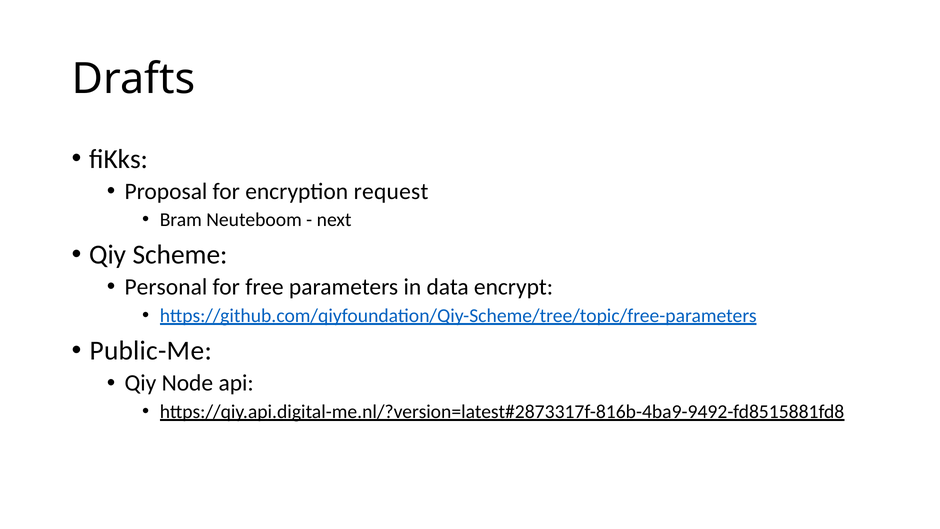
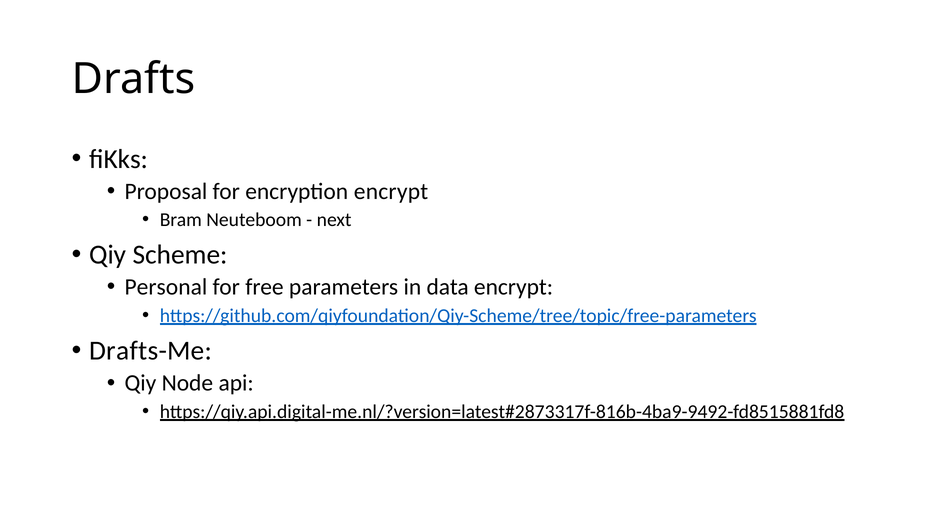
encryption request: request -> encrypt (391, 191)
Public-Me: Public-Me -> Drafts-Me (151, 351)
